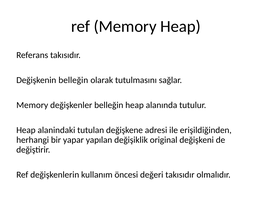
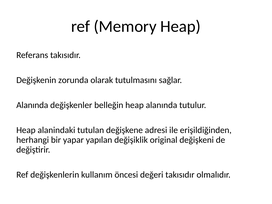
Değişkenin belleğin: belleğin -> zorunda (73, 80)
Memory: Memory -> Alanında (32, 105)
